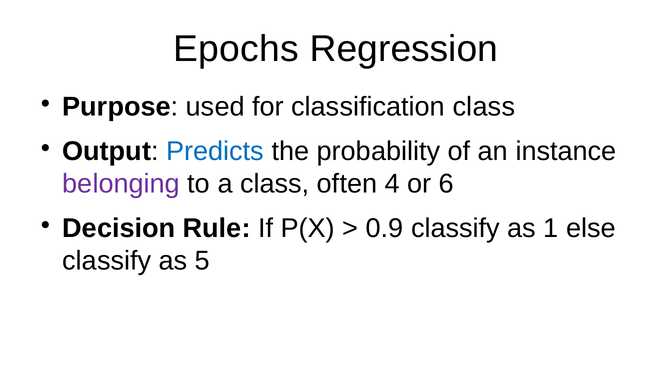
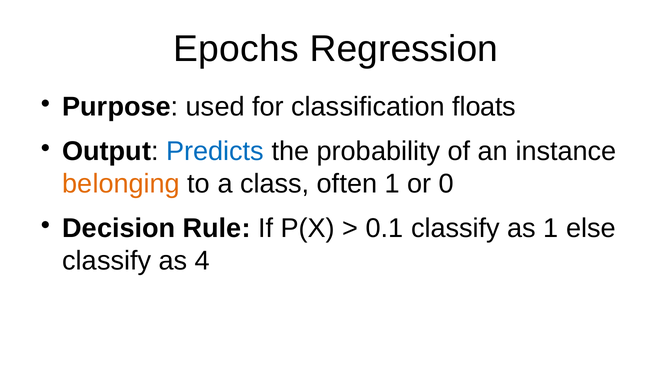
classification class: class -> floats (484, 107)
belonging colour: purple -> orange (121, 184)
often 4: 4 -> 1 (392, 184)
6: 6 -> 0 (446, 184)
0.9: 0.9 -> 0.1 (385, 228)
5: 5 -> 4 (202, 261)
